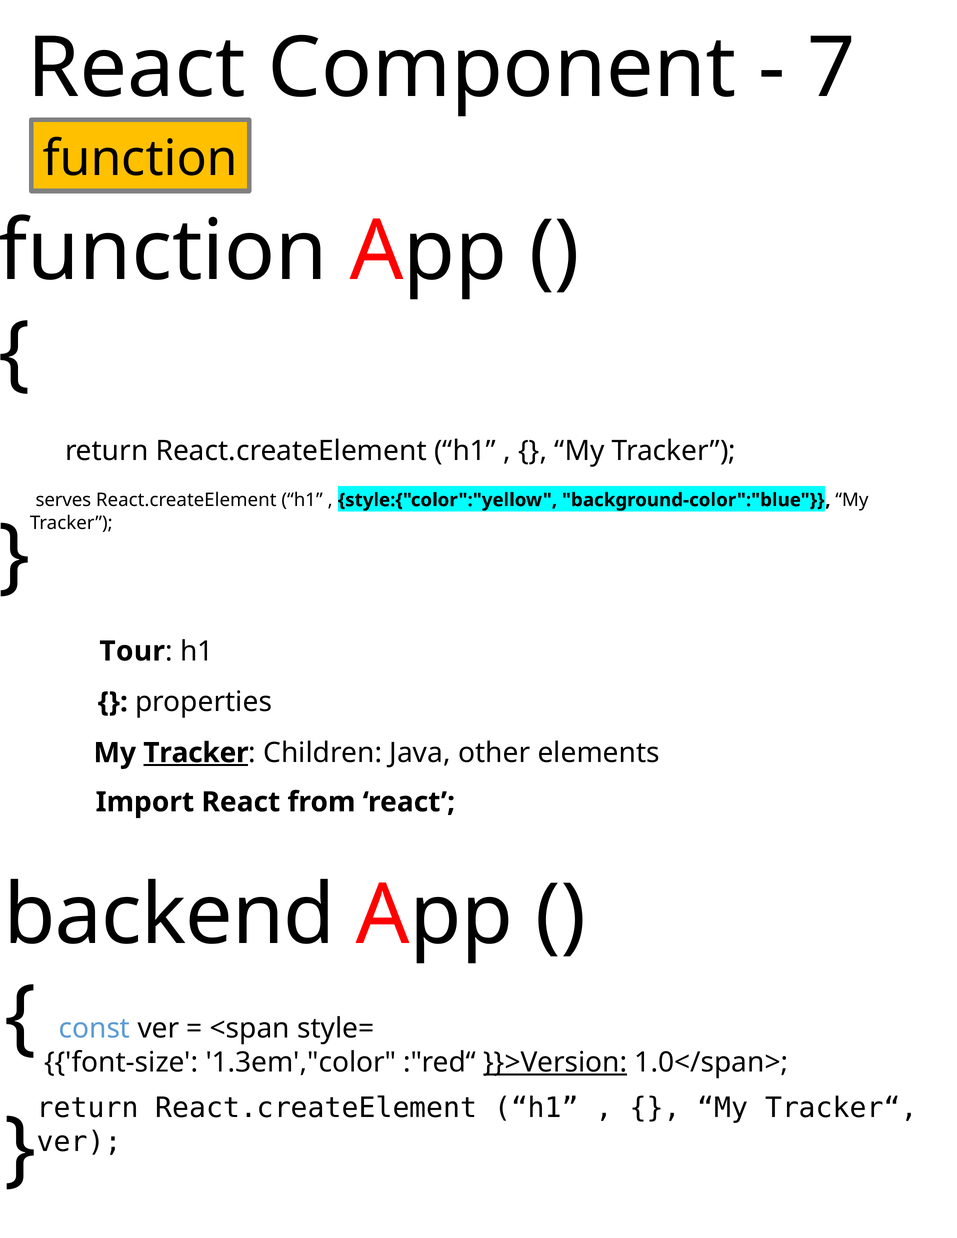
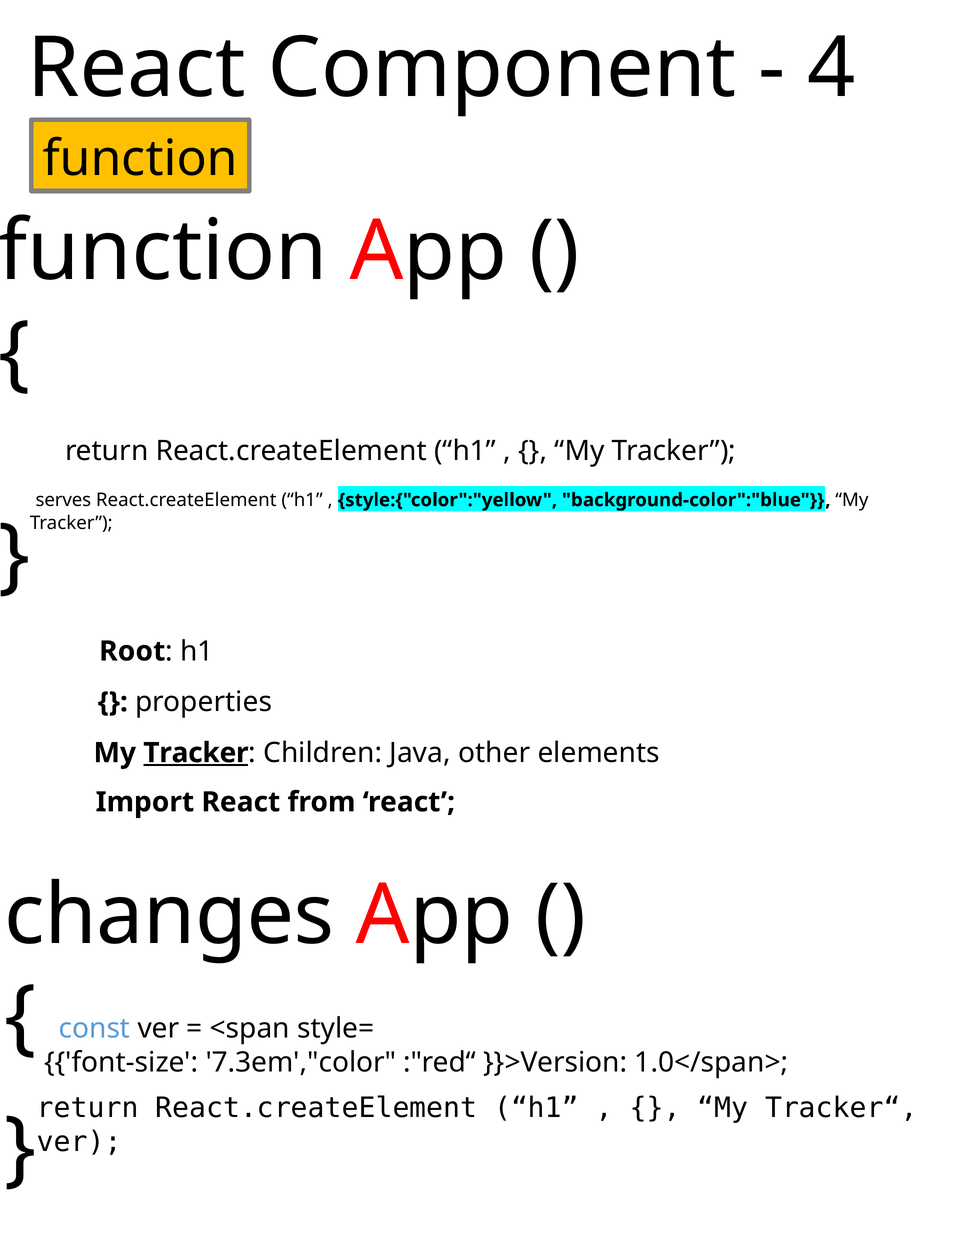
7: 7 -> 4 (832, 68)
Tour: Tour -> Root (132, 651)
backend: backend -> changes (169, 916)
1.3em',"color: 1.3em',"color -> 7.3em',"color (301, 1063)
}}>Version underline: present -> none (555, 1063)
